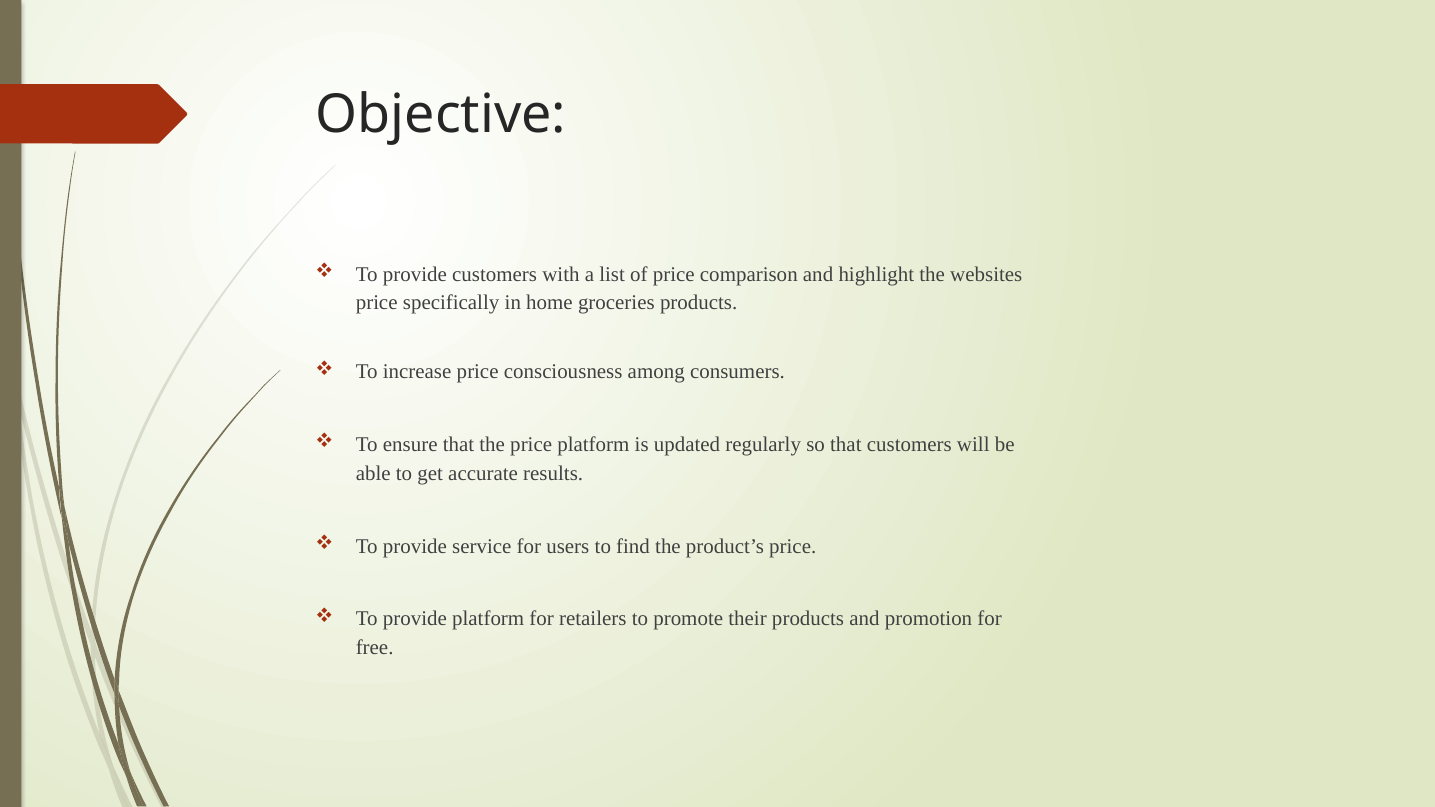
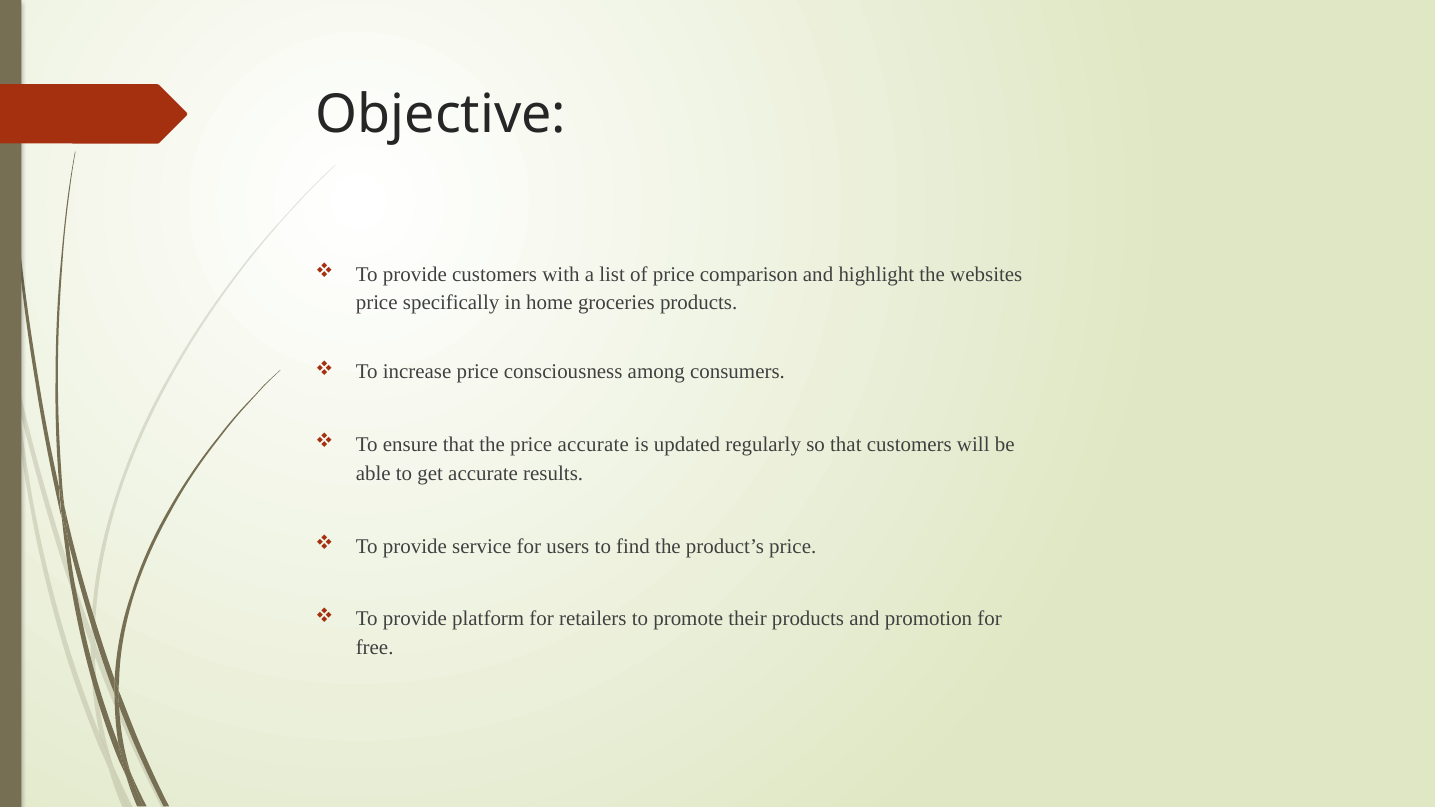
price platform: platform -> accurate (593, 445)
